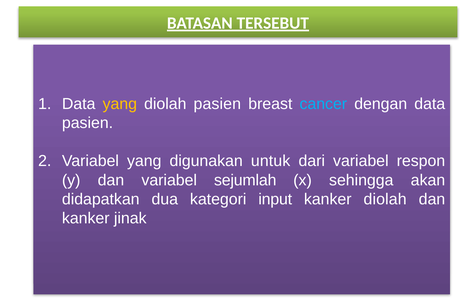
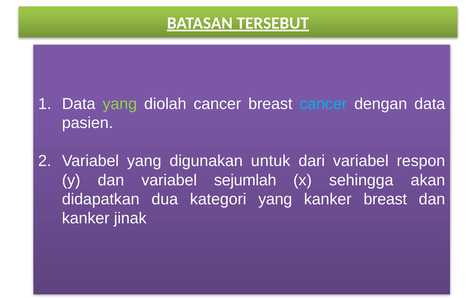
yang colour: yellow -> light green (120, 104)
diolah pasien: pasien -> cancer (217, 104)
kategori input: input -> yang (275, 199)
kanker diolah: diolah -> breast (385, 199)
